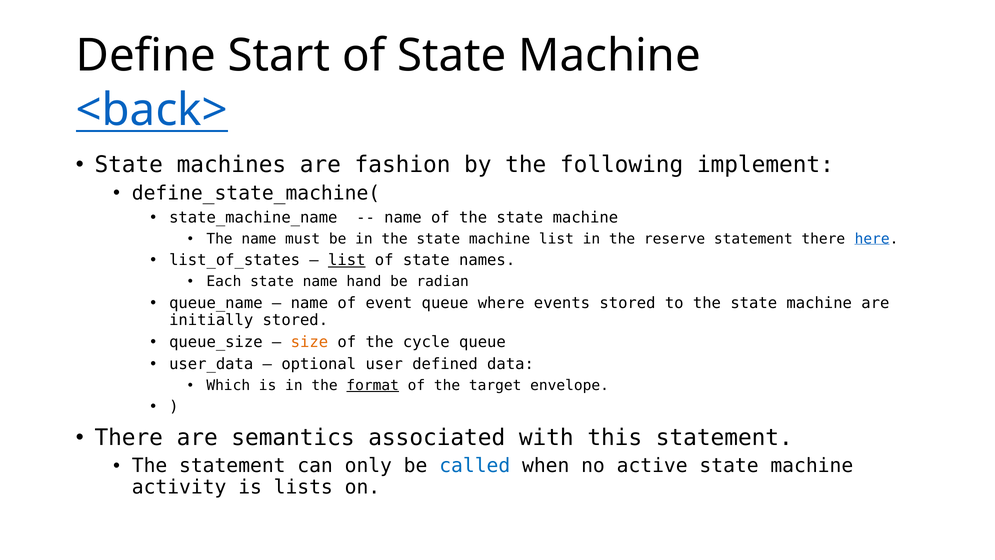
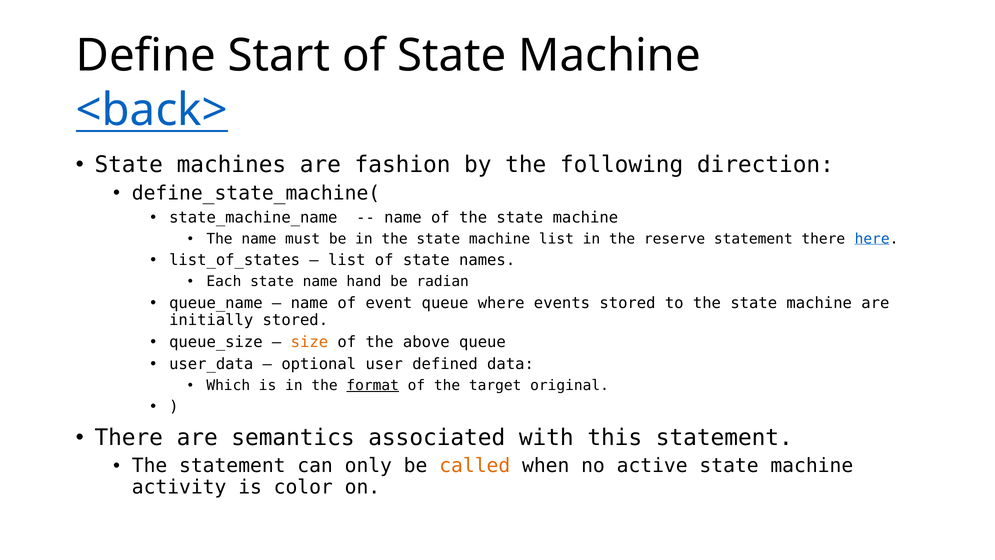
implement: implement -> direction (765, 165)
list underline: present -> none (347, 260)
cycle: cycle -> above (426, 342)
envelope: envelope -> original (570, 385)
called colour: blue -> orange (475, 466)
lists: lists -> color (303, 487)
